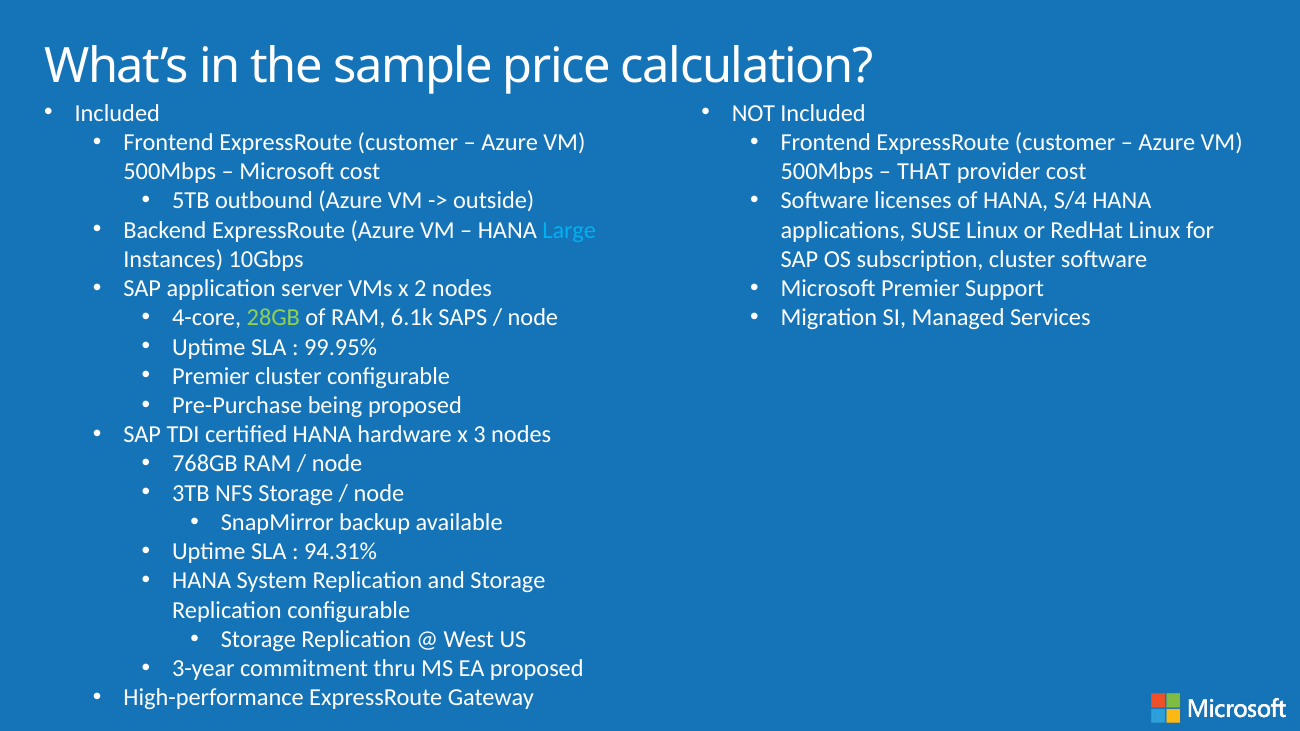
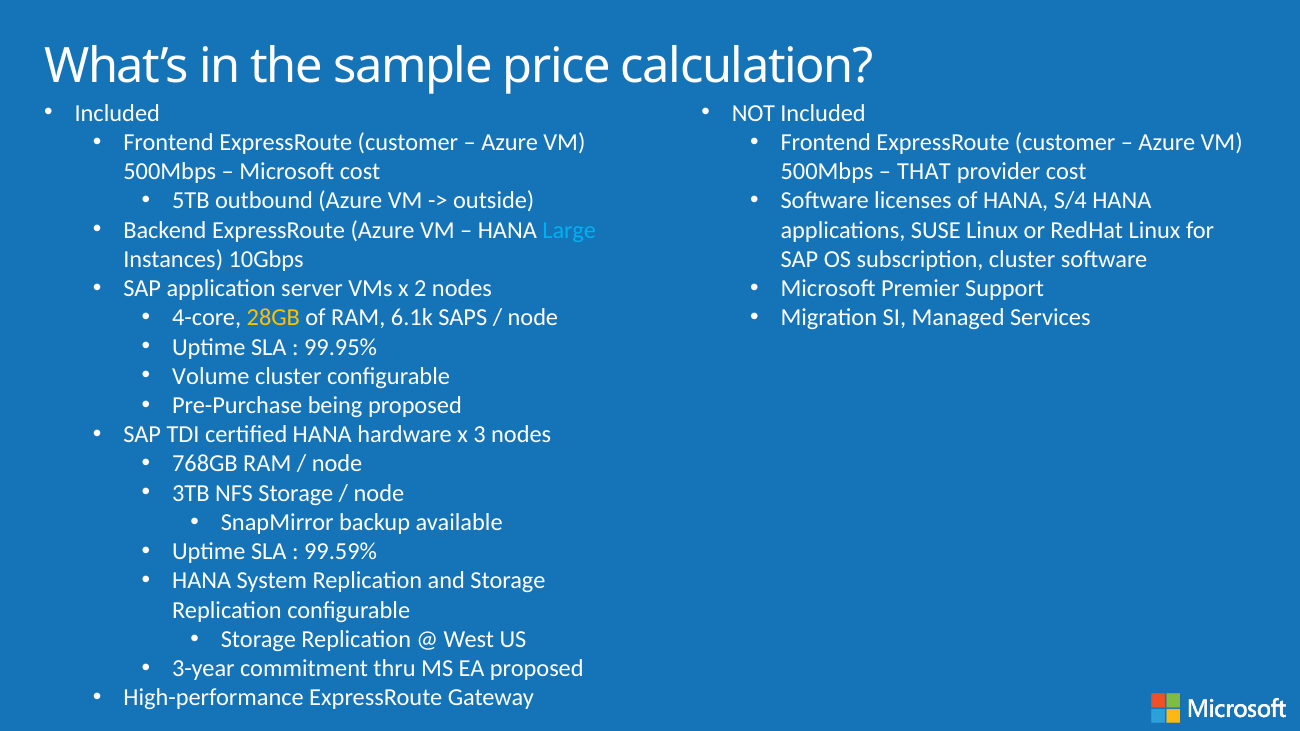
28GB colour: light green -> yellow (273, 318)
Premier: Premier -> Volume (211, 376)
94.31%: 94.31% -> 99.59% (341, 552)
